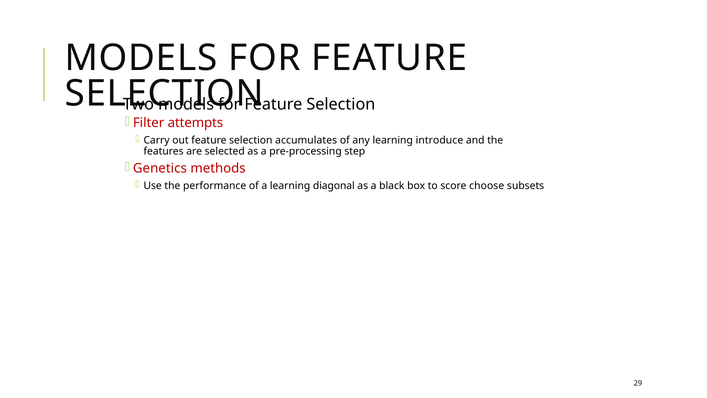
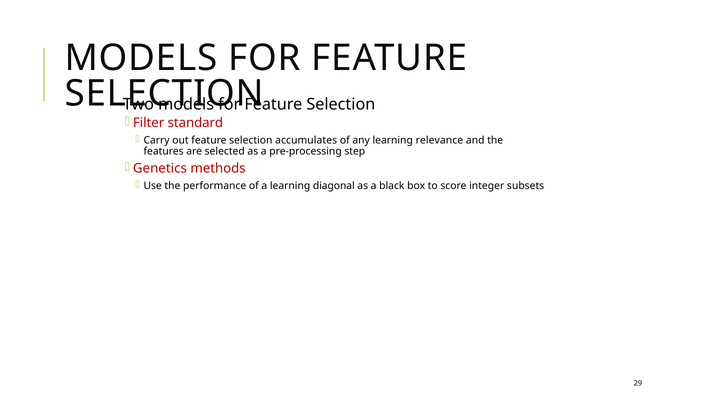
attempts: attempts -> standard (195, 123)
introduce: introduce -> relevance (439, 140)
choose: choose -> integer (487, 186)
